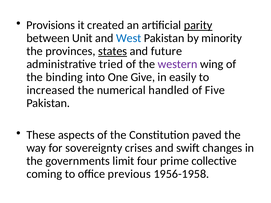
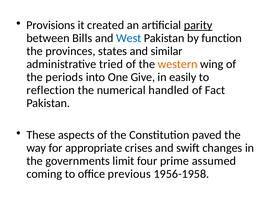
Unit: Unit -> Bills (82, 38)
minority: minority -> function (222, 38)
states underline: present -> none (113, 51)
future: future -> similar (167, 51)
western colour: purple -> orange (178, 64)
binding: binding -> periods (64, 77)
increased: increased -> reflection (51, 90)
Five: Five -> Fact (215, 90)
sovereignty: sovereignty -> appropriate (94, 148)
collective: collective -> assumed (214, 161)
